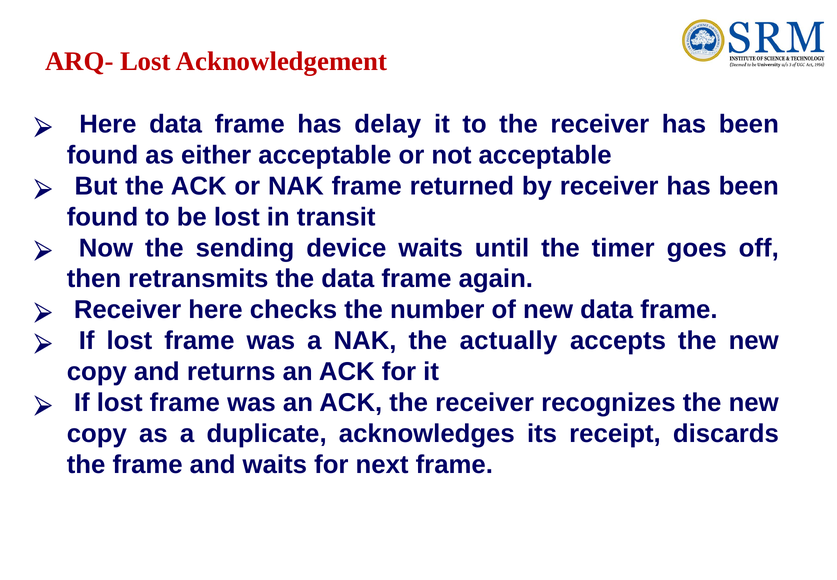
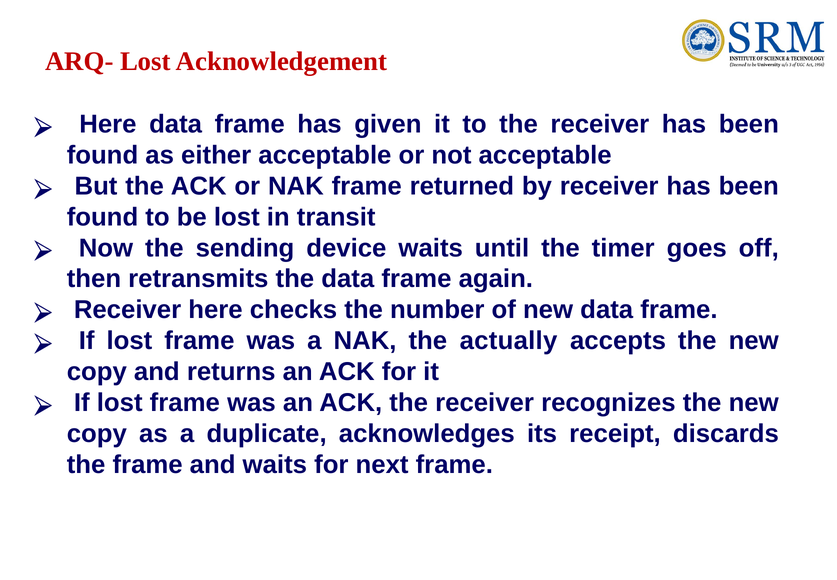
delay: delay -> given (388, 124)
